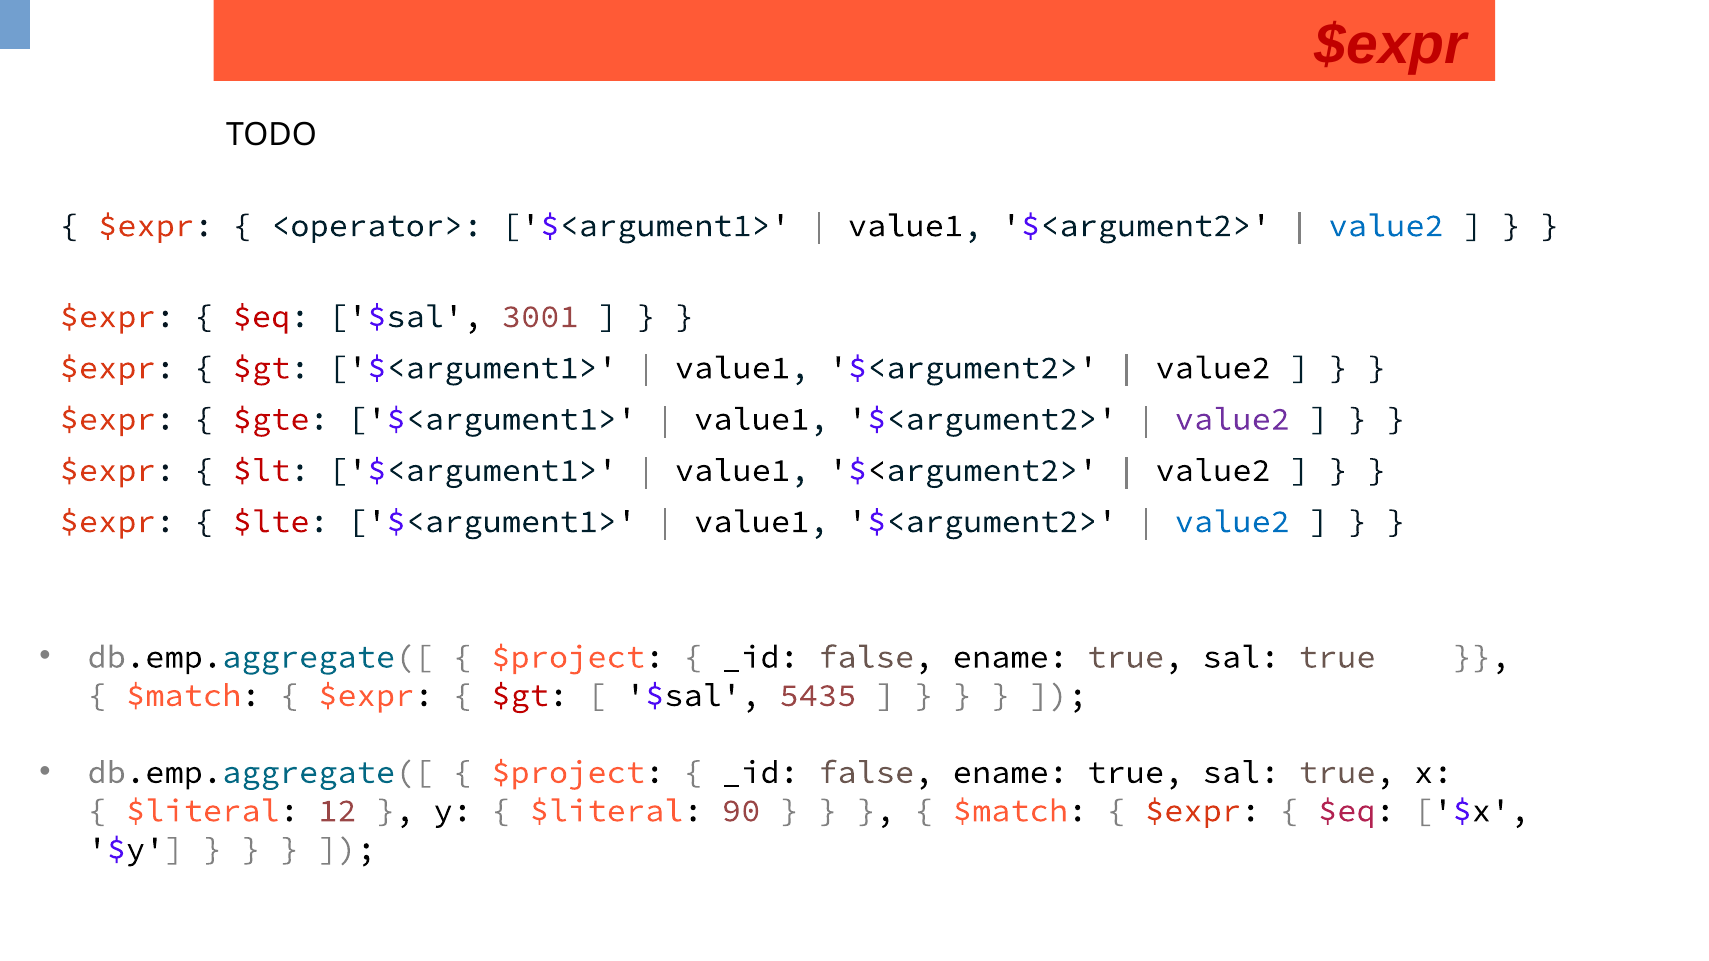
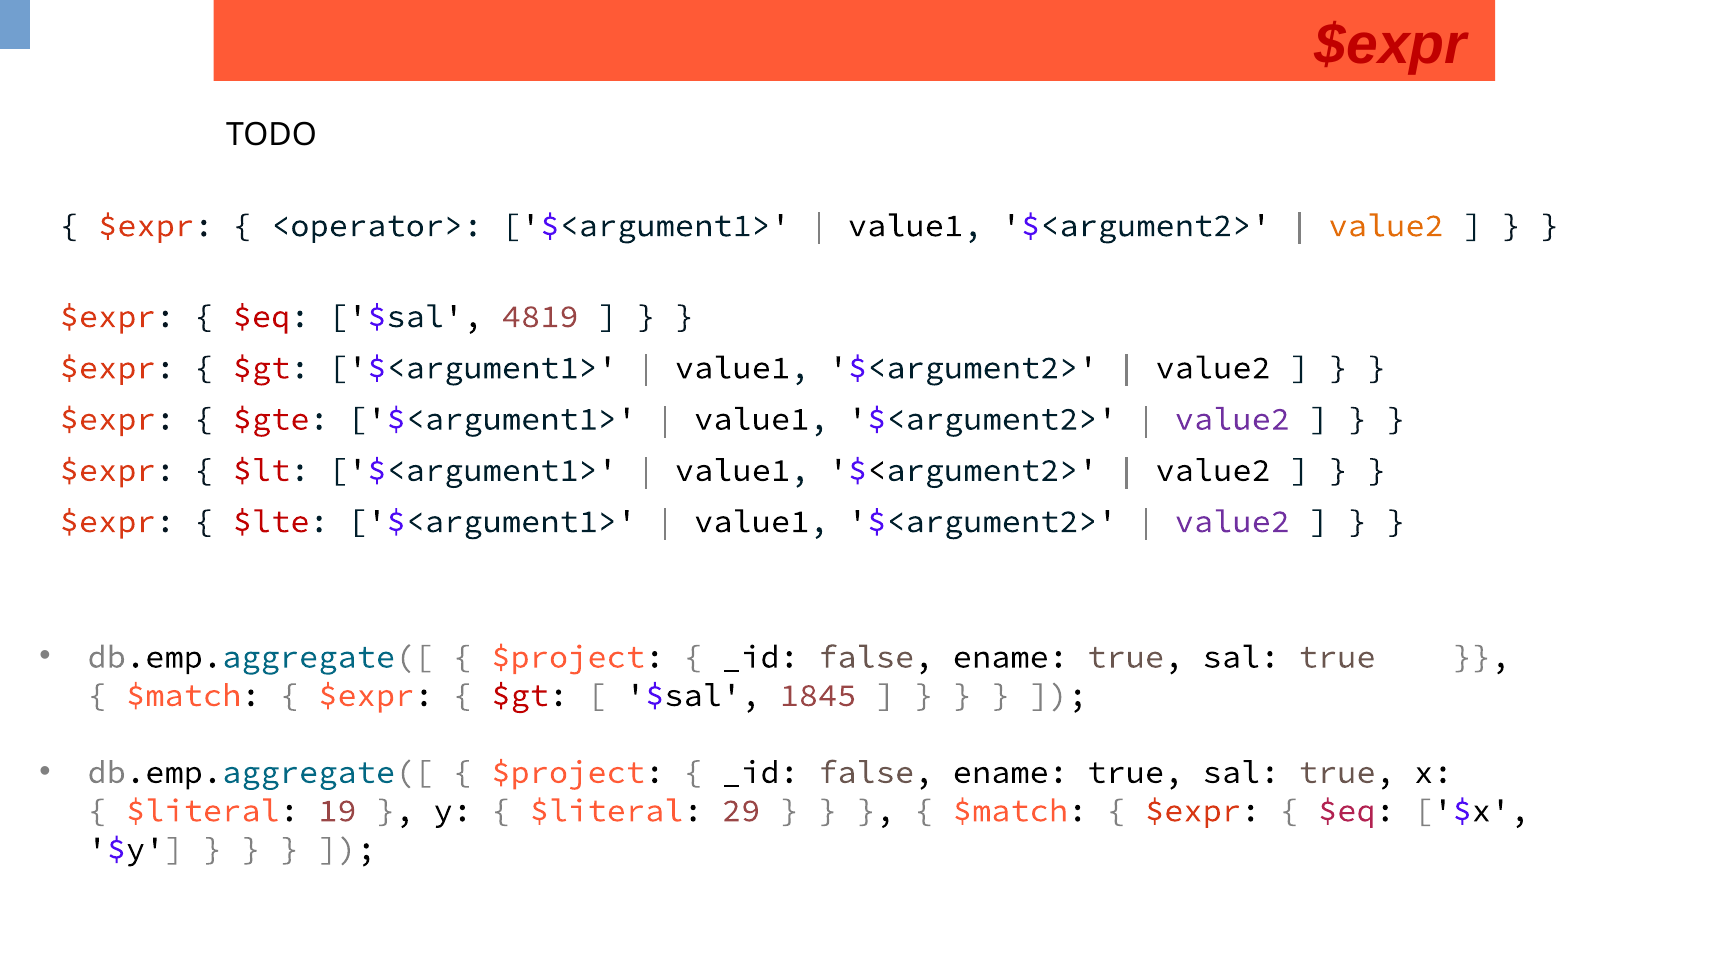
value2 colour: blue -> orange (1386, 226)
3001: 3001 -> 4819 (540, 317)
value2 colour: blue -> purple (1232, 522)
5435: 5435 -> 1845 (818, 696)
12: 12 -> 19 (337, 811)
90: 90 -> 29 (741, 811)
